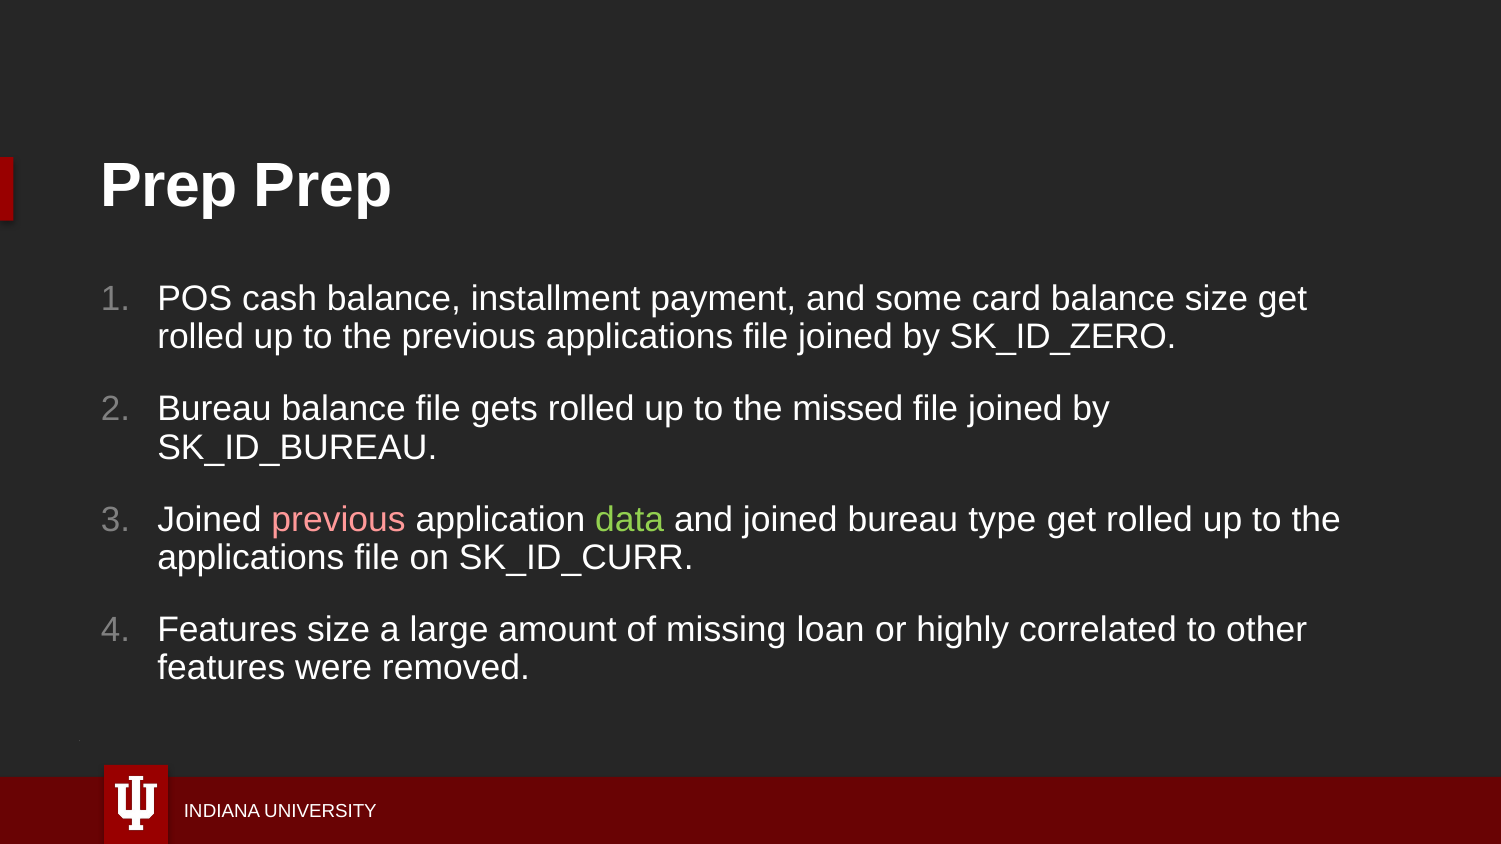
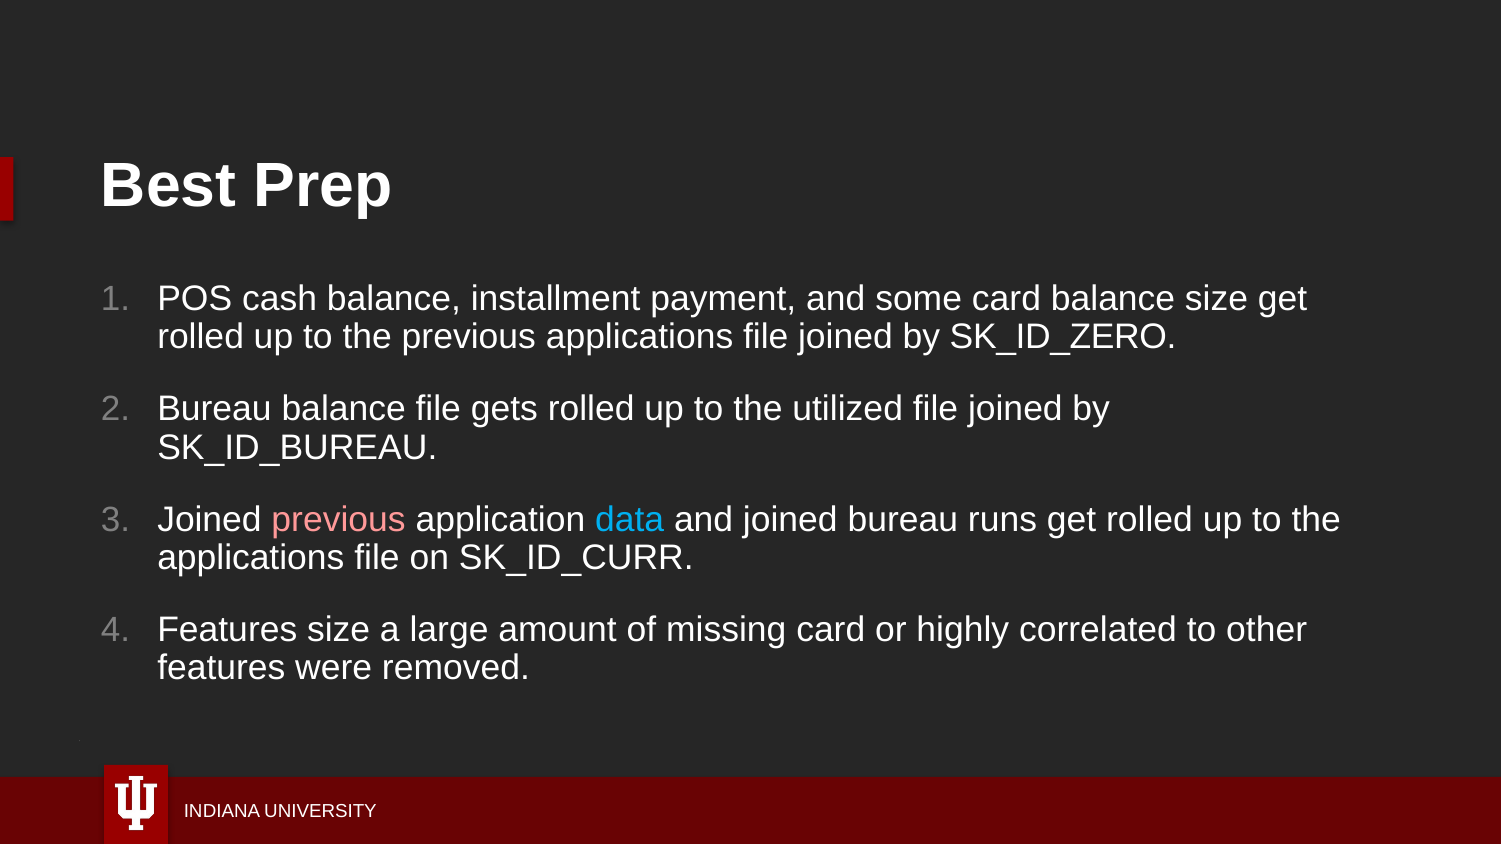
Prep: Prep -> Best (169, 186)
missed: missed -> utilized (848, 409)
data colour: light green -> light blue (630, 520)
type: type -> runs (1002, 520)
missing loan: loan -> card (831, 630)
